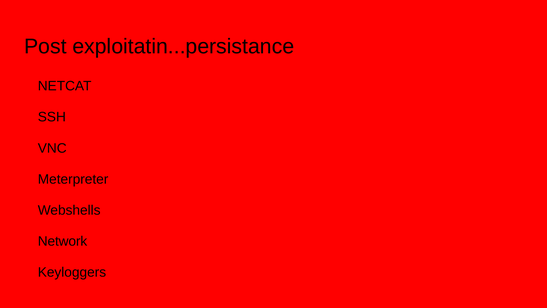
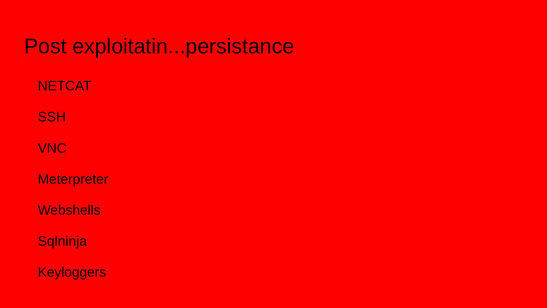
Network: Network -> Sqlninja (62, 241)
